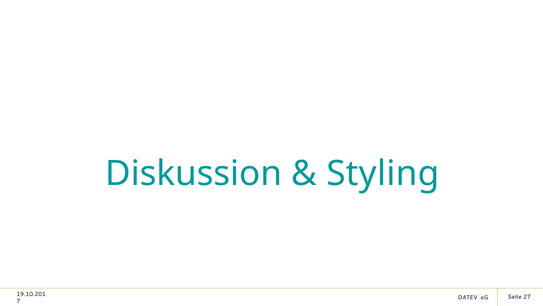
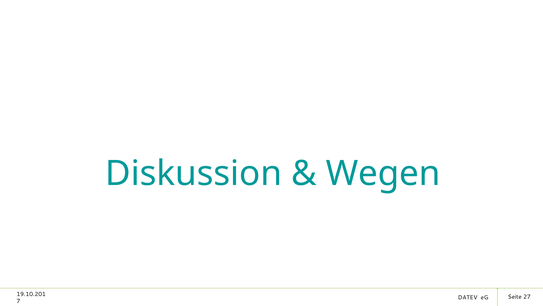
Styling: Styling -> Wegen (383, 173)
